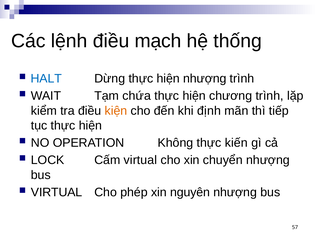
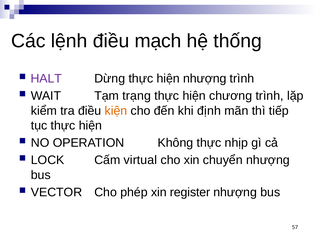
HALT colour: blue -> purple (46, 79)
chứa: chứa -> trạng (137, 96)
kiến: kiến -> nhịp (236, 143)
VIRTUAL: VIRTUAL -> VECTOR (57, 192)
nguyên: nguyên -> register (190, 192)
